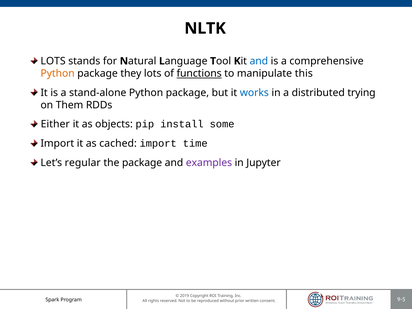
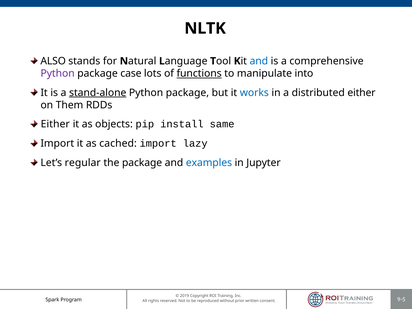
LOTS: LOTS -> ALSO (53, 61)
Python colour: orange -> purple (58, 73)
they: they -> case (131, 73)
this: this -> into (304, 73)
stand-alone underline: none -> present (98, 93)
distributed trying: trying -> either (362, 93)
some: some -> same (222, 124)
time: time -> lazy (195, 143)
examples colour: purple -> blue (209, 163)
